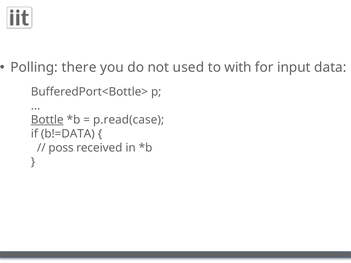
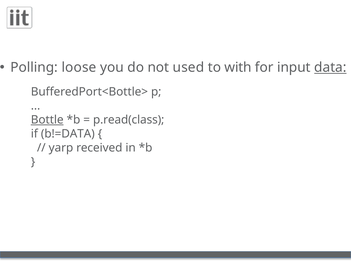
there: there -> loose (79, 68)
data underline: none -> present (330, 68)
p.read(case: p.read(case -> p.read(class (129, 120)
poss: poss -> yarp (61, 148)
